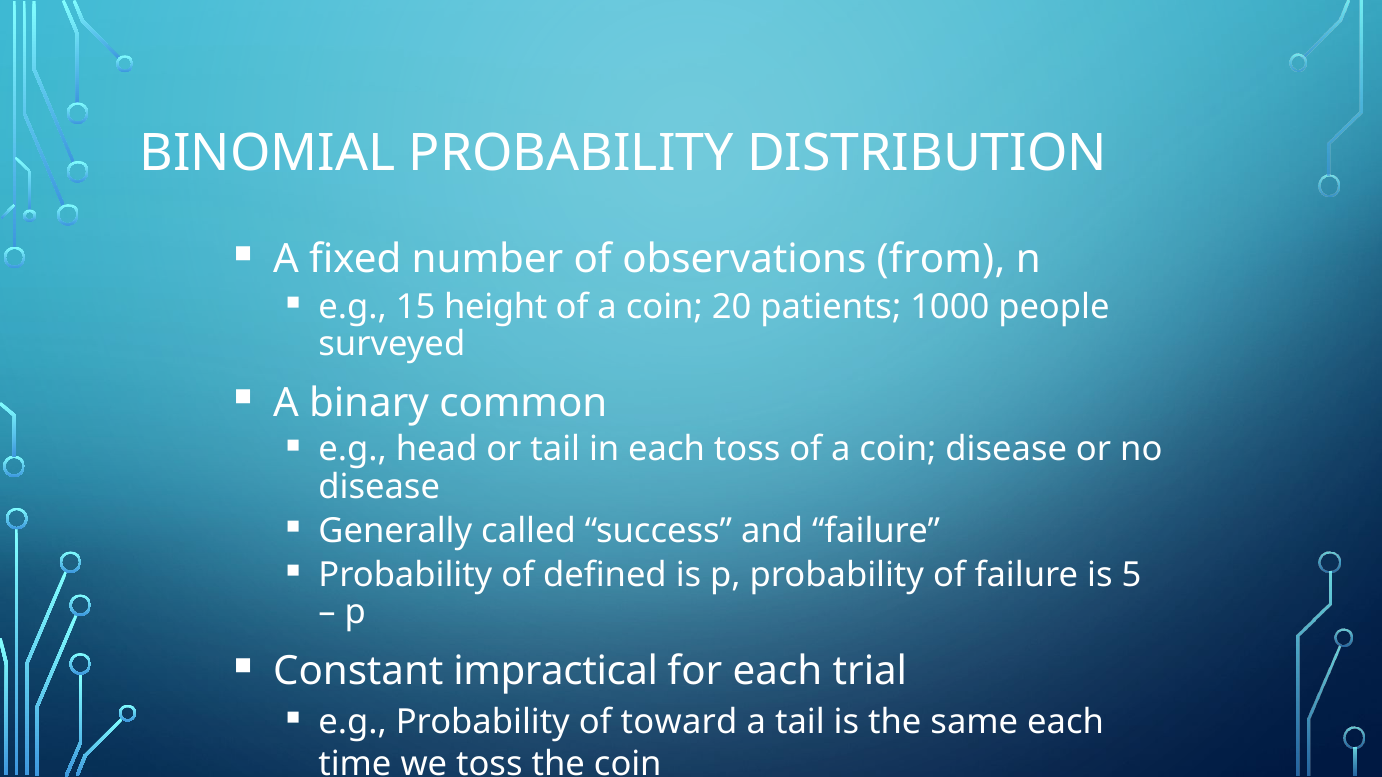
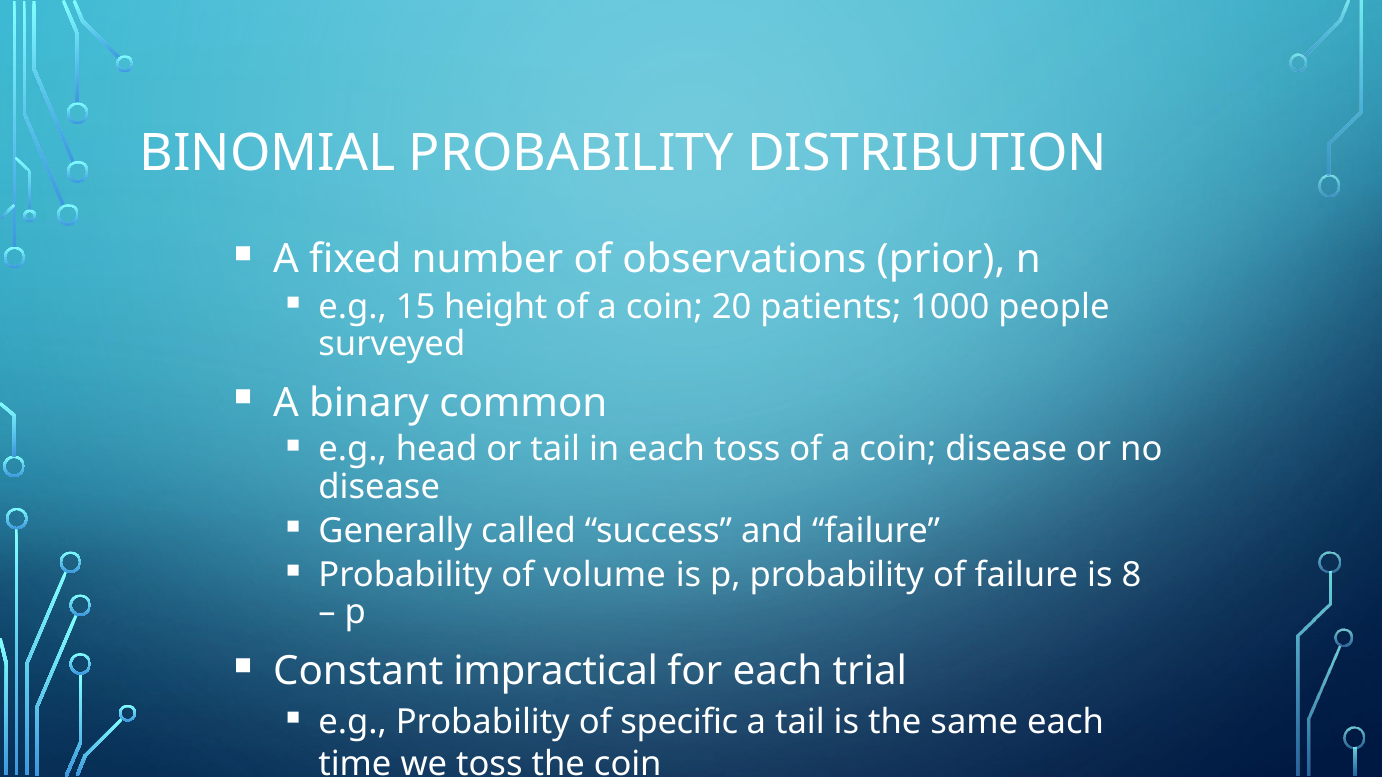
from: from -> prior (941, 260)
defined: defined -> volume (605, 575)
5: 5 -> 8 (1131, 575)
toward: toward -> specific (679, 723)
